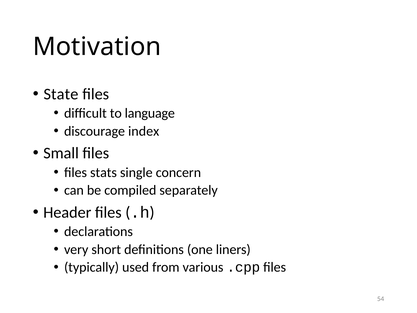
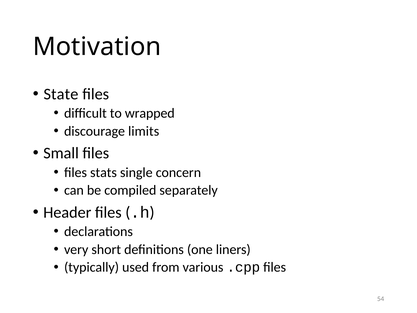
language: language -> wrapped (150, 113)
index: index -> limits (144, 131)
